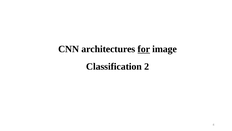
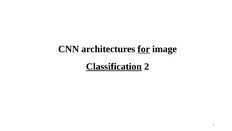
Classification underline: none -> present (114, 66)
